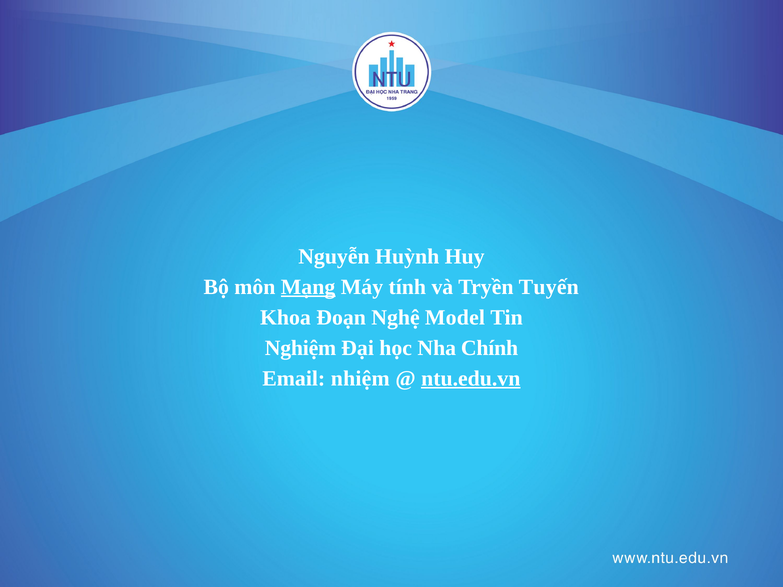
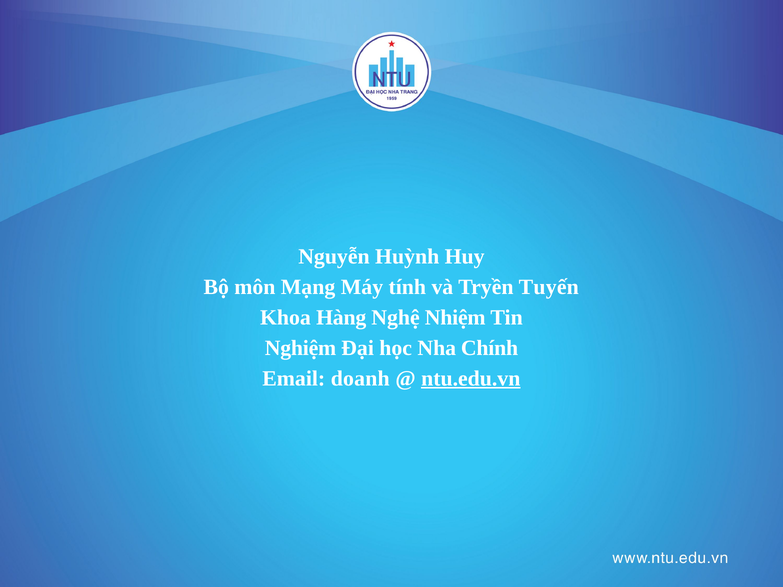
Mạng underline: present -> none (308, 287)
Đoạn: Đoạn -> Hàng (341, 318)
Model: Model -> Nhiệm (455, 318)
nhiệm: nhiệm -> doanh (360, 378)
